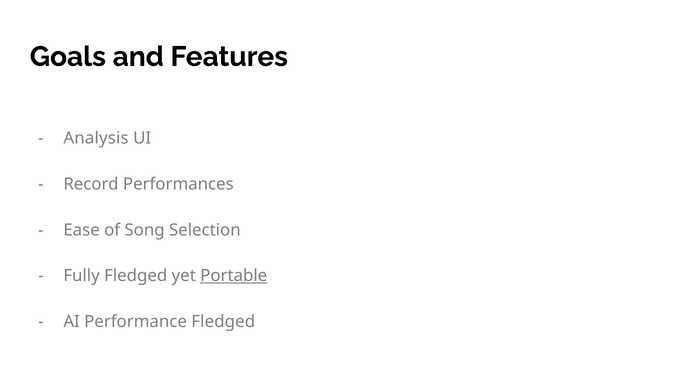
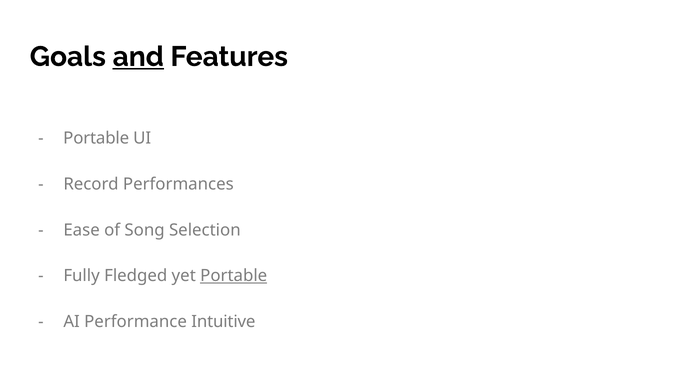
and underline: none -> present (138, 57)
Analysis: Analysis -> Portable (96, 138)
Performance Fledged: Fledged -> Intuitive (223, 322)
